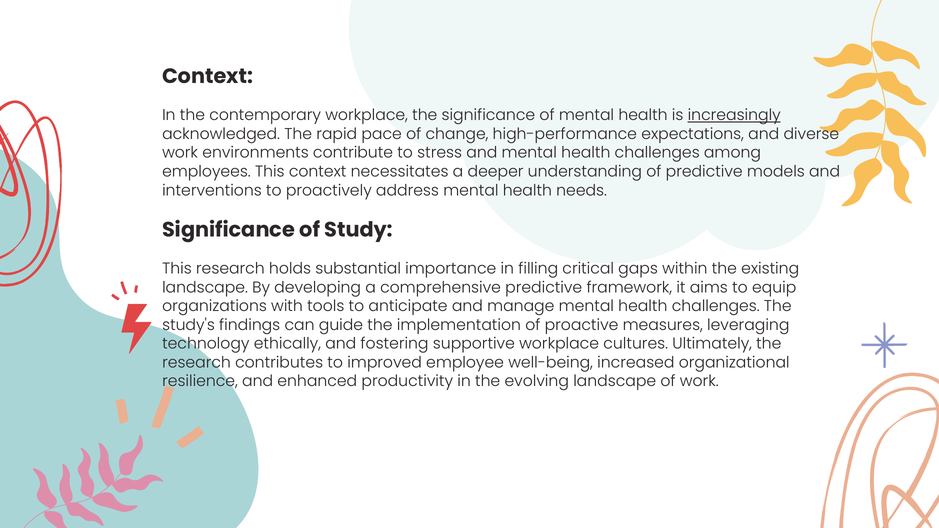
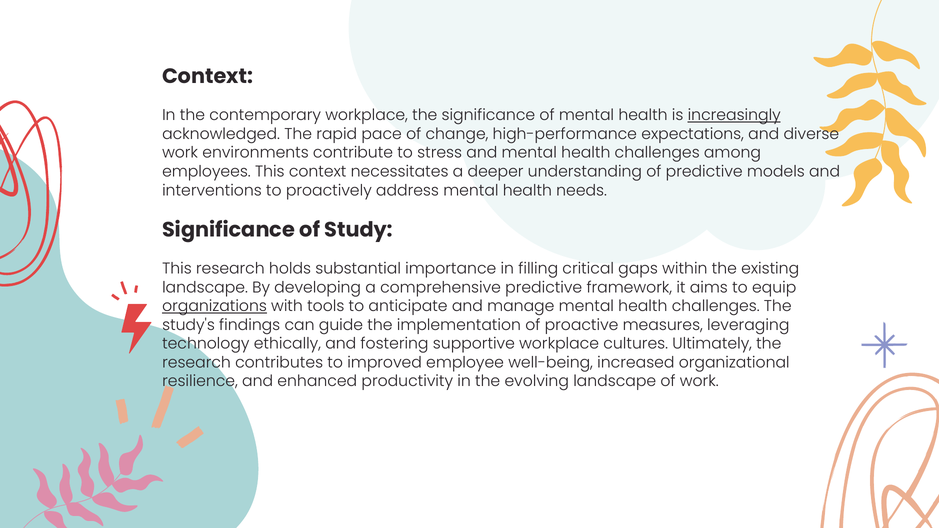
organizations underline: none -> present (215, 306)
